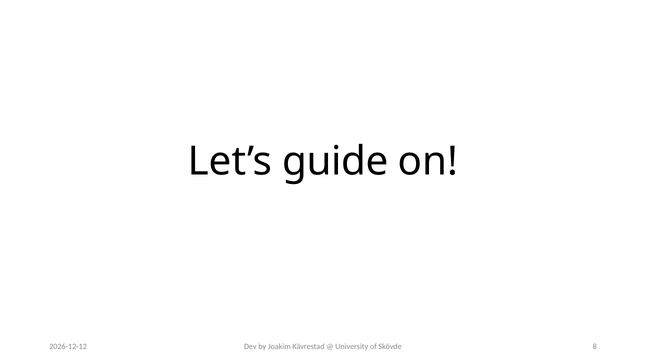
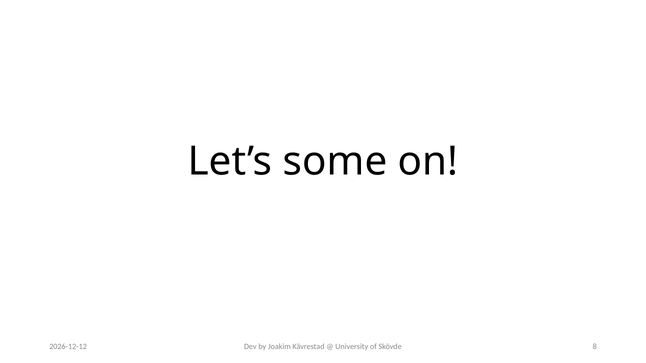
guide: guide -> some (335, 161)
